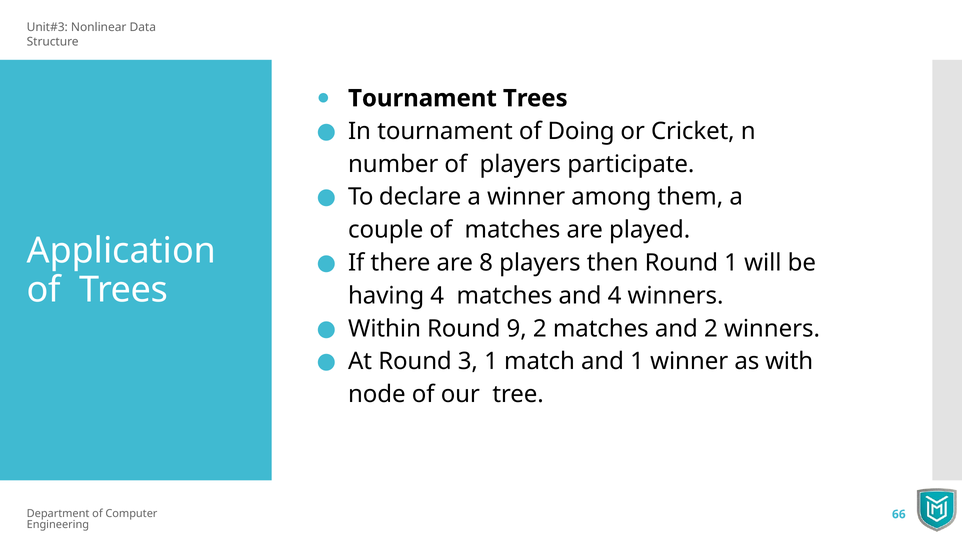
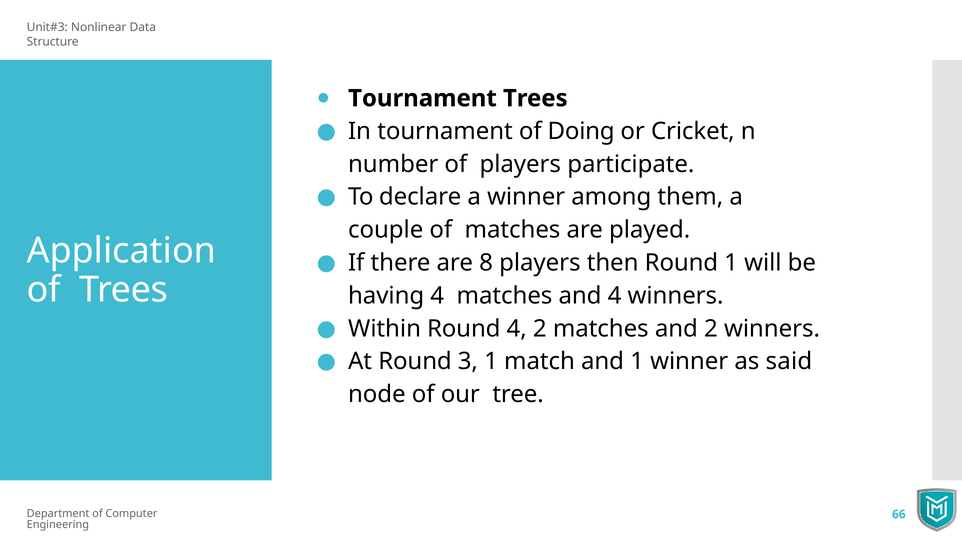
Round 9: 9 -> 4 (517, 329)
with: with -> said (789, 362)
